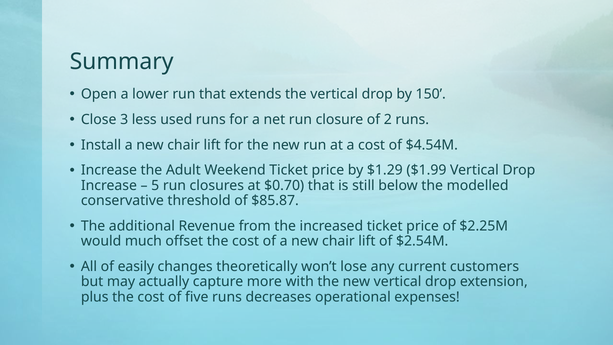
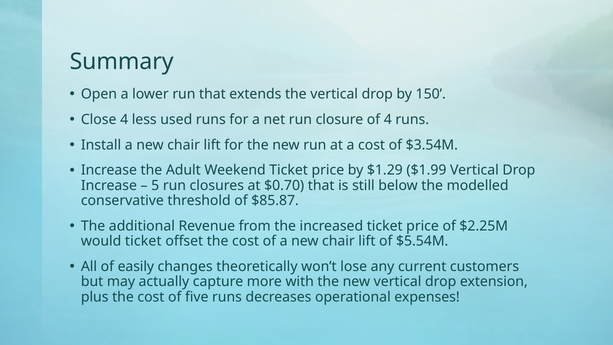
Close 3: 3 -> 4 (124, 119)
of 2: 2 -> 4 (388, 119)
$4.54M: $4.54M -> $3.54M (432, 145)
would much: much -> ticket (143, 241)
$2.54M: $2.54M -> $5.54M (422, 241)
